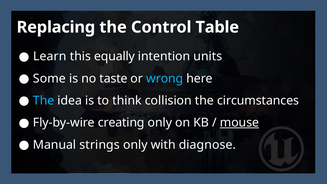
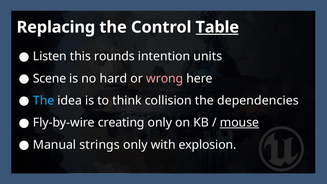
Table underline: none -> present (217, 27)
Learn: Learn -> Listen (50, 56)
equally: equally -> rounds (114, 56)
Some: Some -> Scene (50, 78)
taste: taste -> hard (113, 78)
wrong colour: light blue -> pink (165, 78)
circumstances: circumstances -> dependencies (258, 101)
diagnose: diagnose -> explosion (207, 145)
